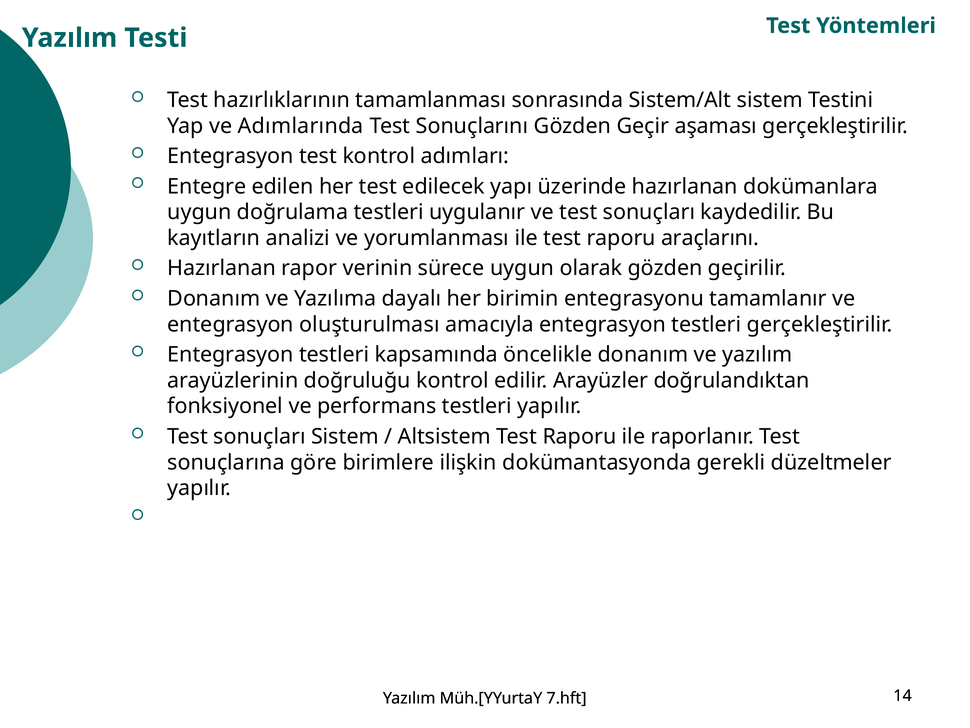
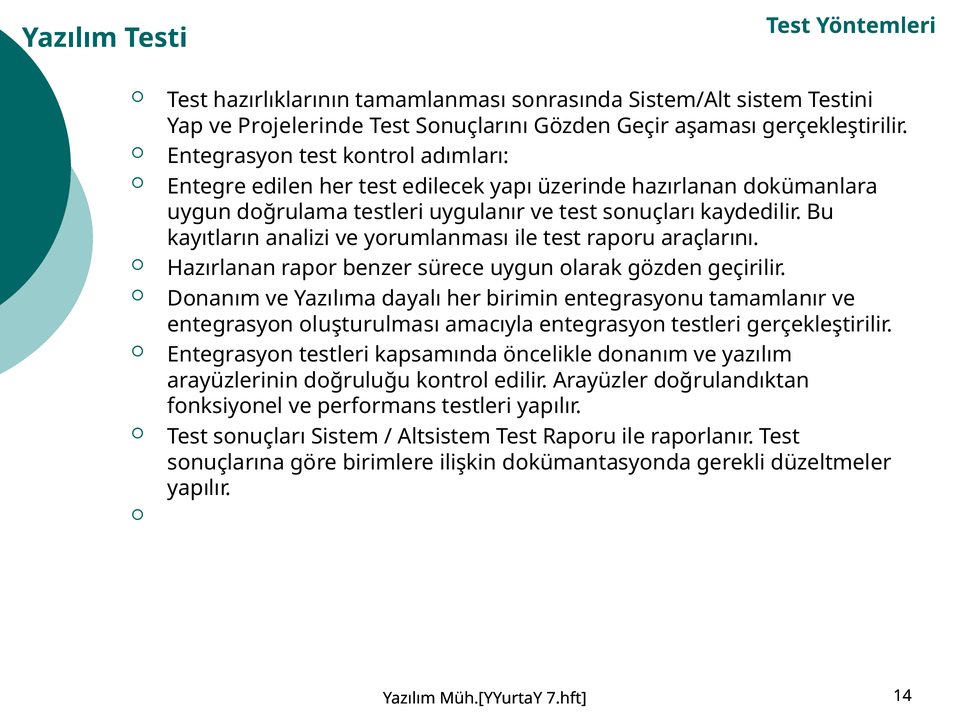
Adımlarında: Adımlarında -> Projelerinde (301, 126)
verinin: verinin -> benzer (377, 268)
